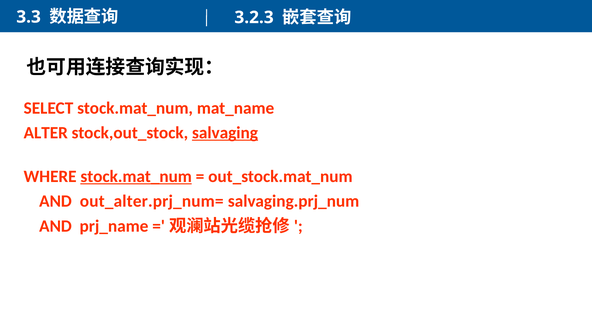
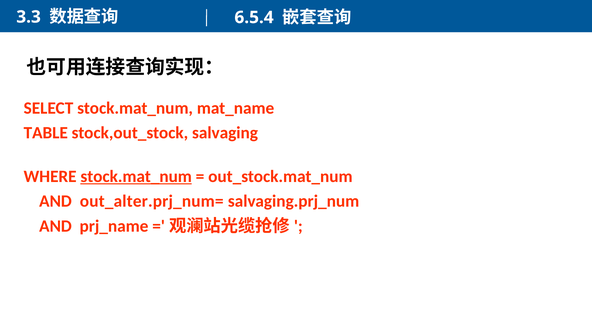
3.2.3: 3.2.3 -> 6.5.4 (254, 17)
ALTER: ALTER -> TABLE (46, 133)
salvaging underline: present -> none (225, 133)
